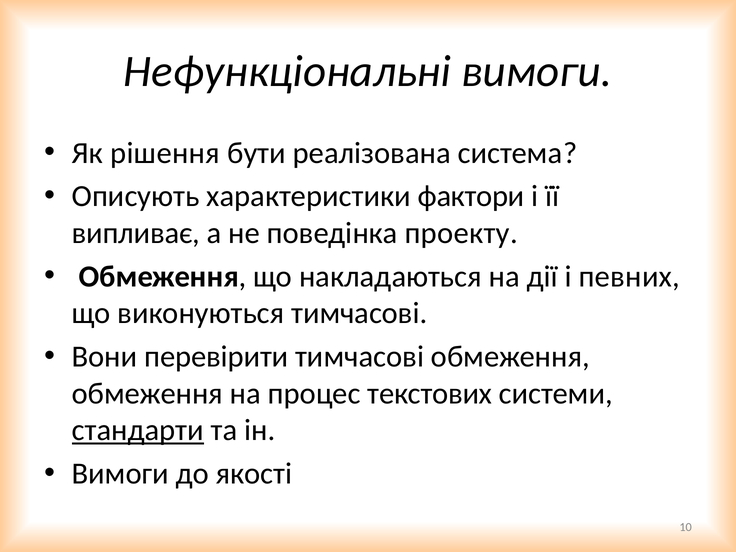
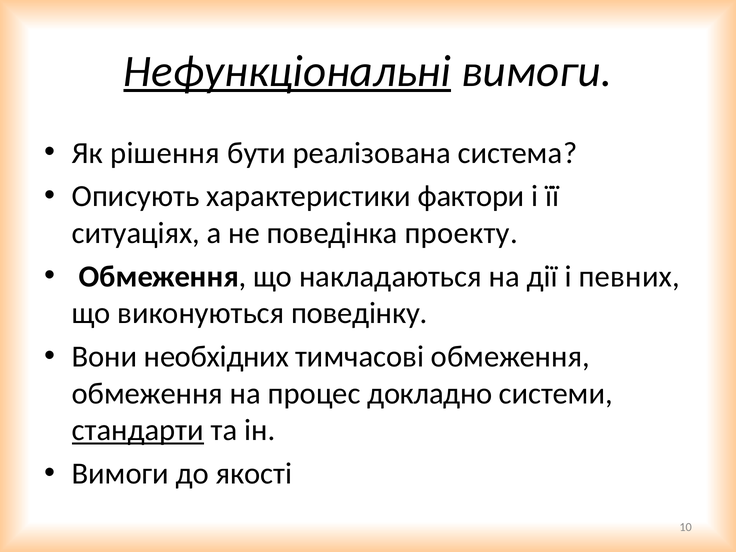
Нефункціональні underline: none -> present (287, 71)
випливає: випливає -> ситуаціях (136, 233)
виконуються тимчасові: тимчасові -> поведінку (359, 313)
перевірити: перевірити -> необхідних (216, 357)
текстових: текстових -> докладно (430, 393)
